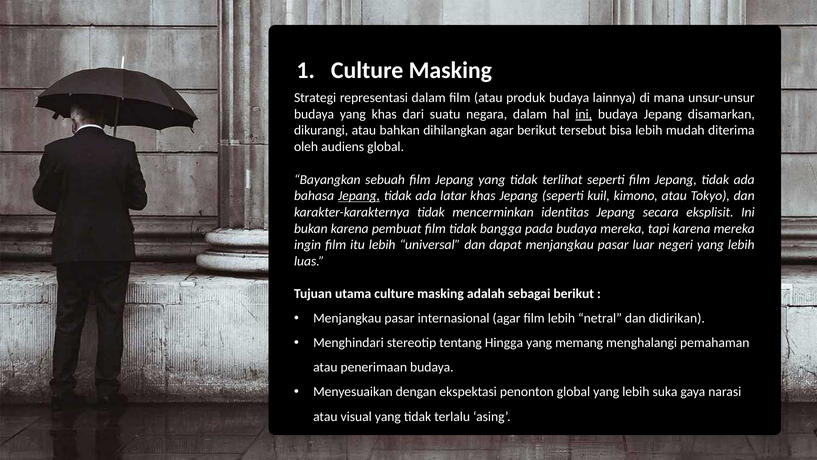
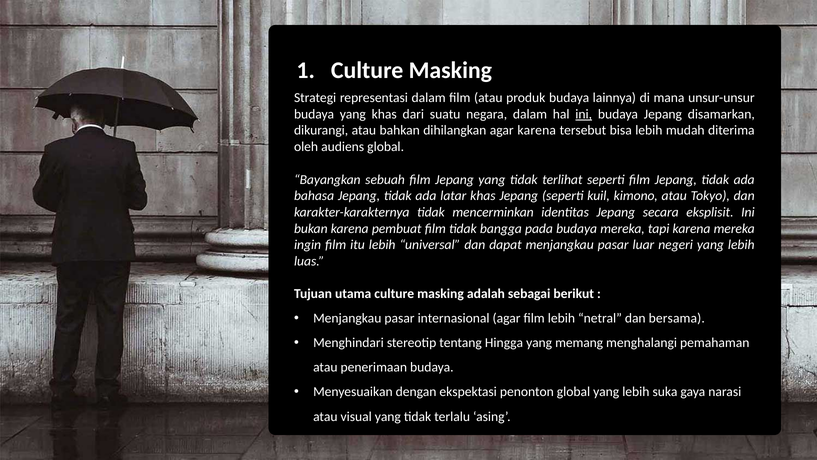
agar berikut: berikut -> karena (537, 130)
Jepang underline: present -> none (359, 196)
didirikan: didirikan -> bersama (677, 318)
